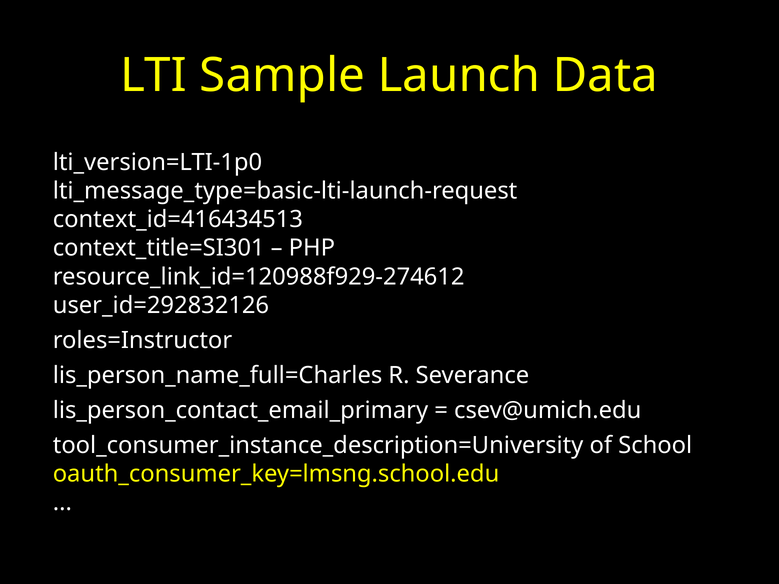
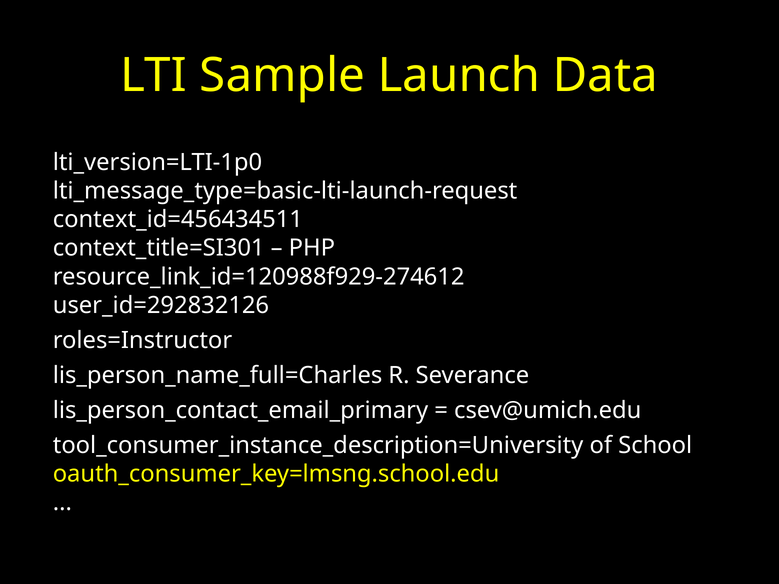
context_id=416434513: context_id=416434513 -> context_id=456434511 (178, 220)
